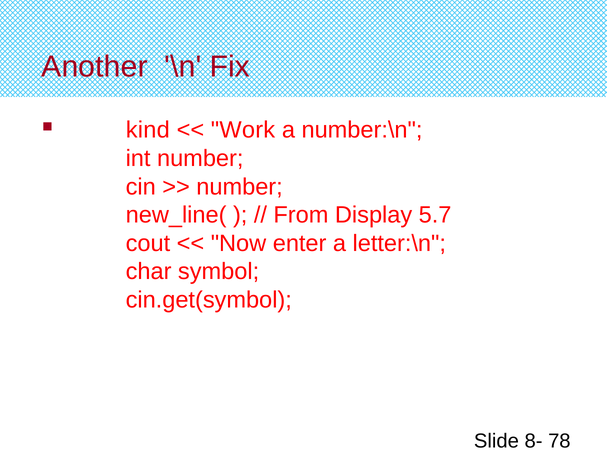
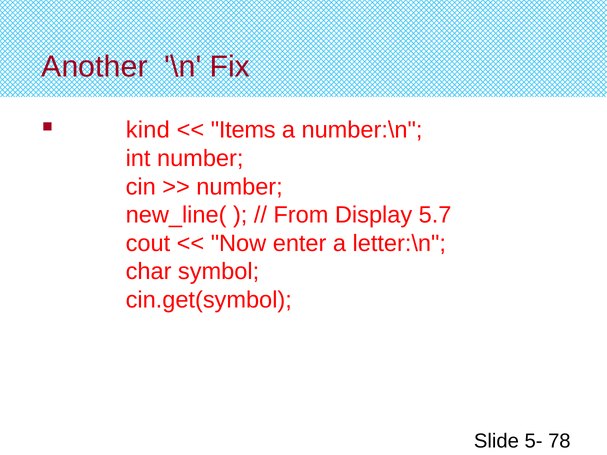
Work: Work -> Items (243, 130)
8-: 8- -> 5- (534, 441)
